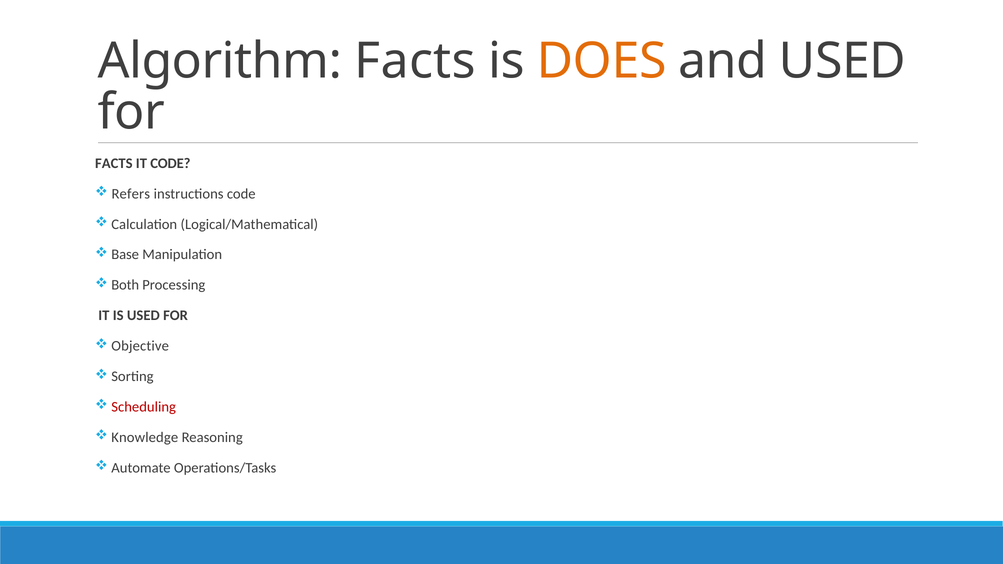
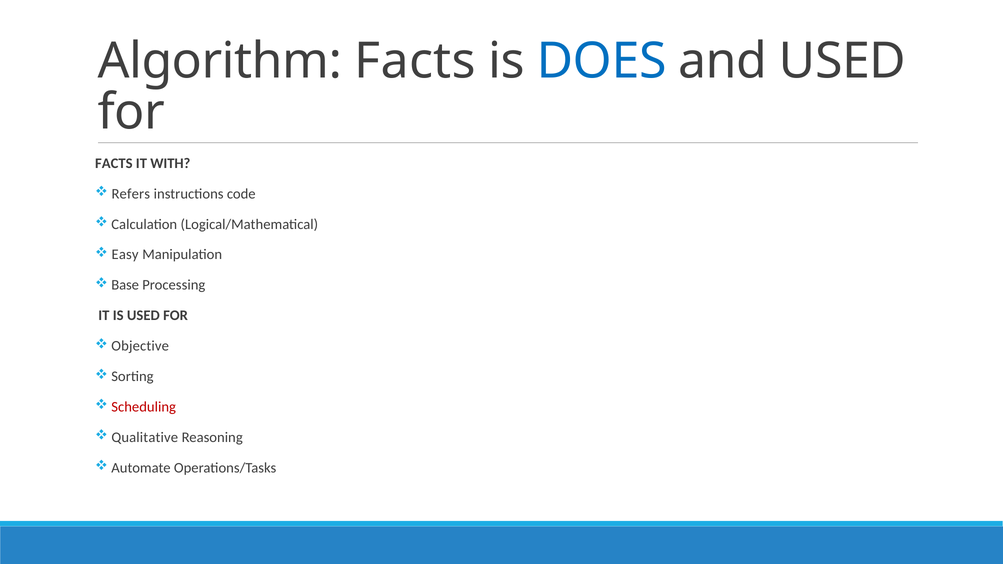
DOES colour: orange -> blue (602, 61)
IT CODE: CODE -> WITH (170, 163)
Base: Base -> Easy (125, 255)
Both: Both -> Base (125, 285)
Knowledge: Knowledge -> Qualitative (145, 437)
